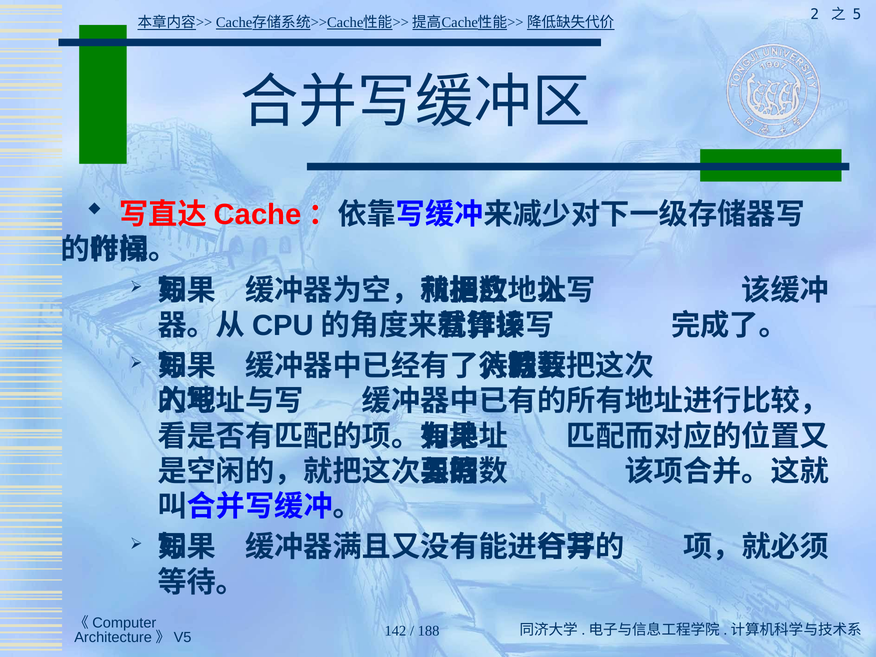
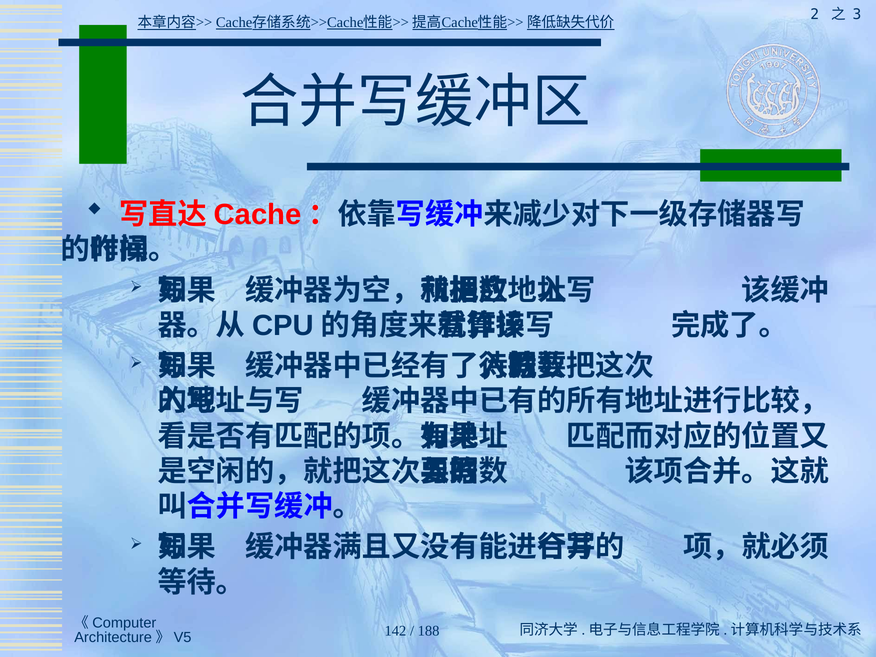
5: 5 -> 3 (857, 14)
